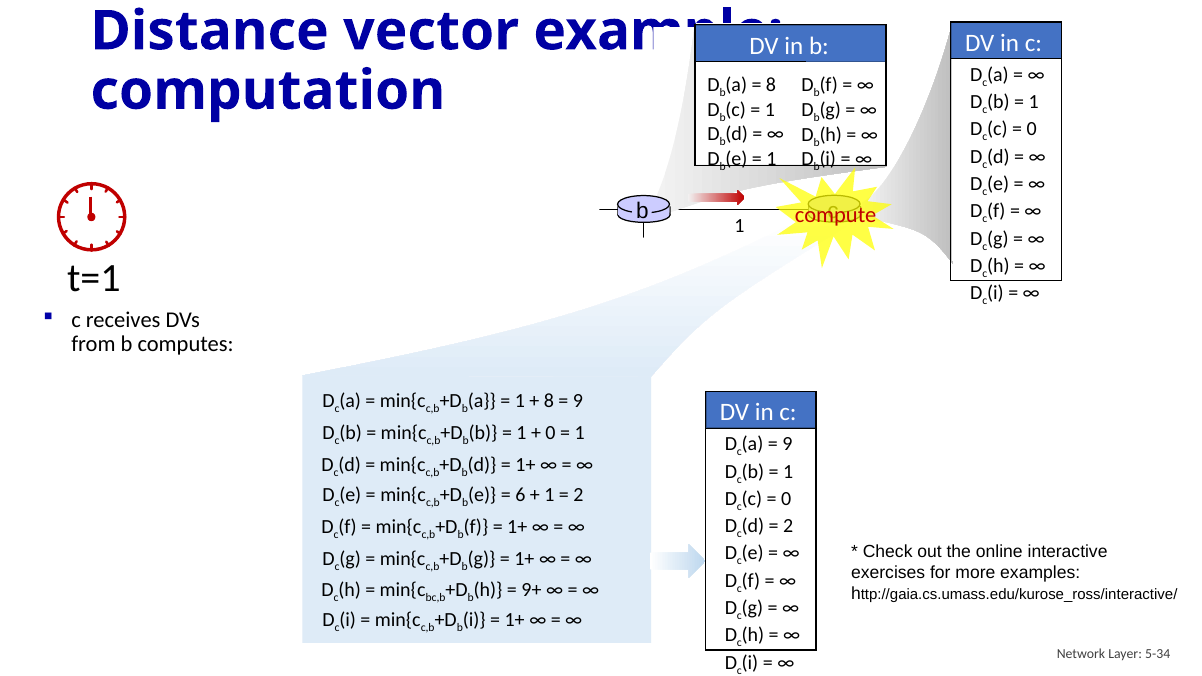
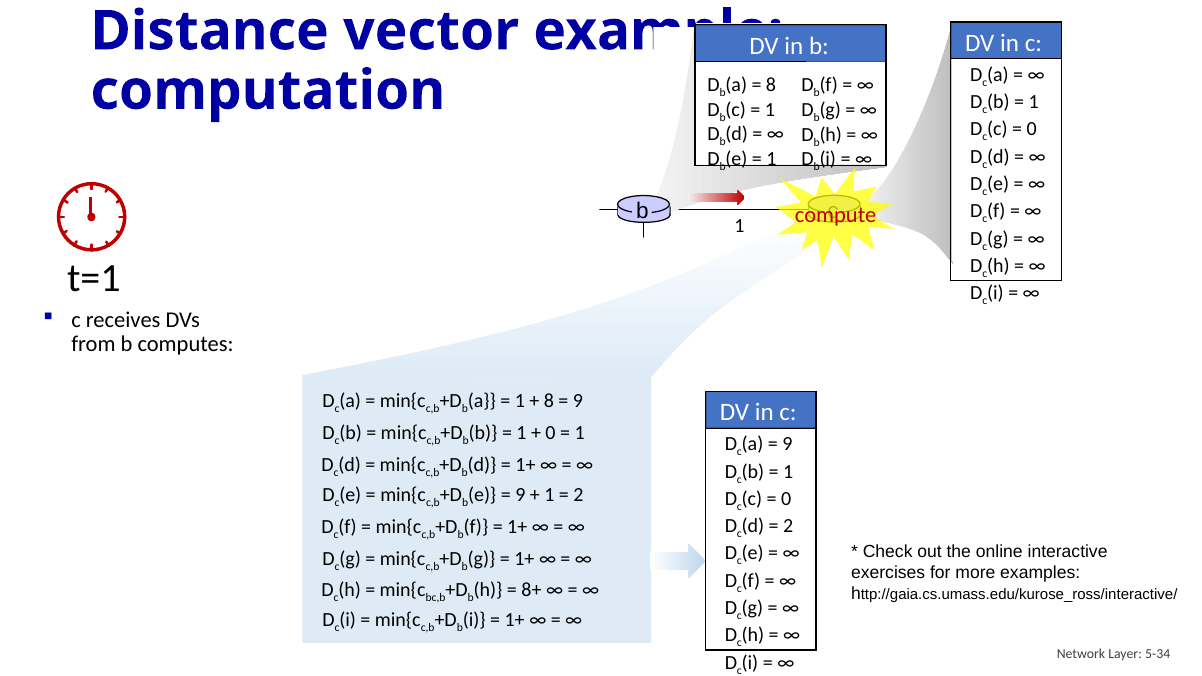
6: 6 -> 9 (520, 495)
9+: 9+ -> 8+ (531, 590)
